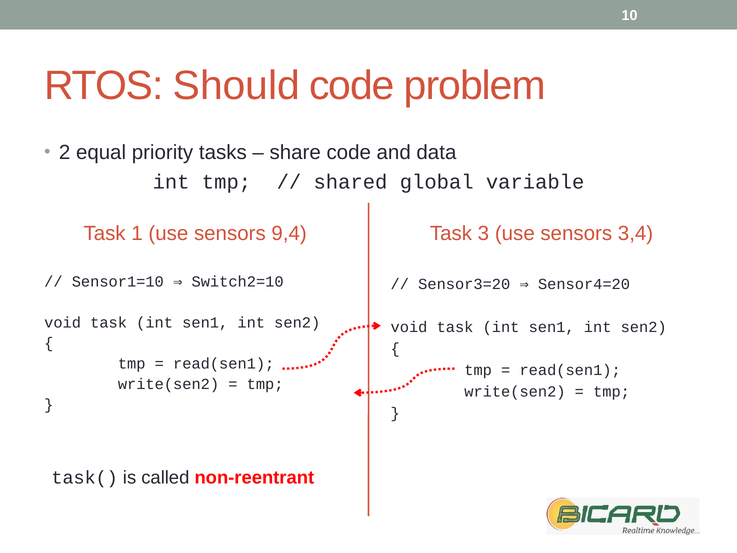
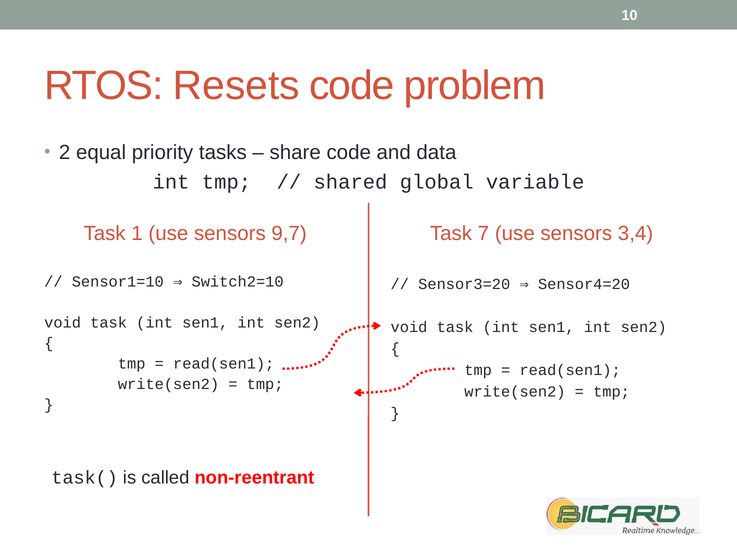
Should: Should -> Resets (236, 86)
9,4: 9,4 -> 9,7 (289, 234)
3: 3 -> 7 (483, 234)
